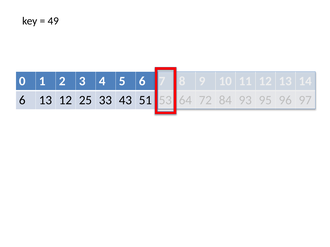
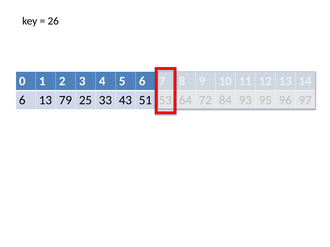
49: 49 -> 26 (53, 21)
13 12: 12 -> 79 (65, 100)
